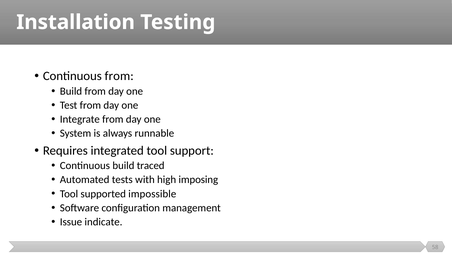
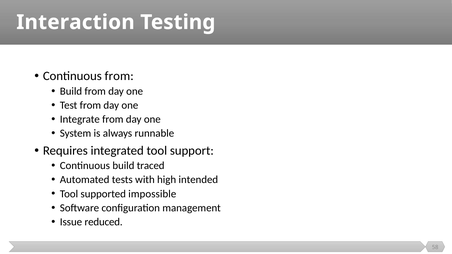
Installation: Installation -> Interaction (75, 22)
imposing: imposing -> intended (198, 180)
indicate: indicate -> reduced (104, 222)
